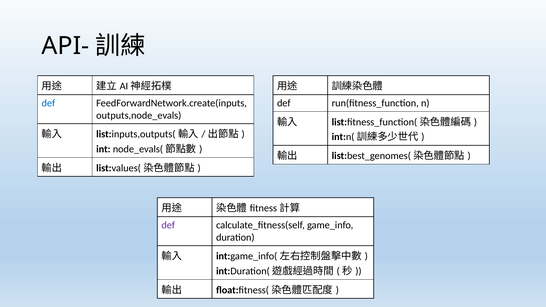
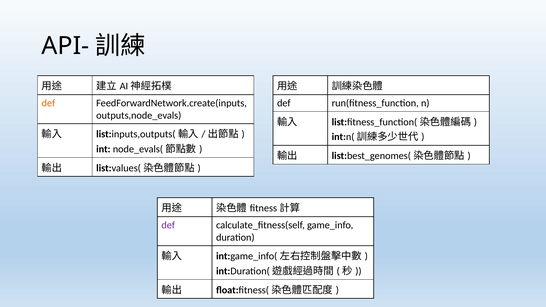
def colour: blue -> orange (48, 103)
